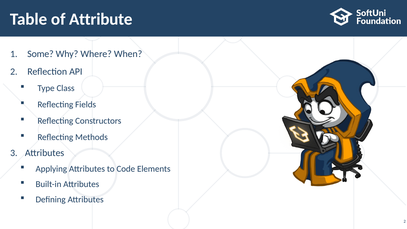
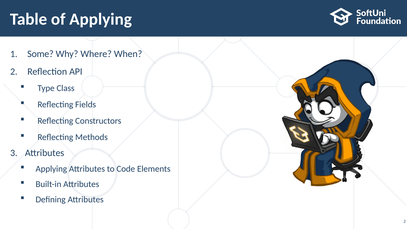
of Attribute: Attribute -> Applying (101, 19)
